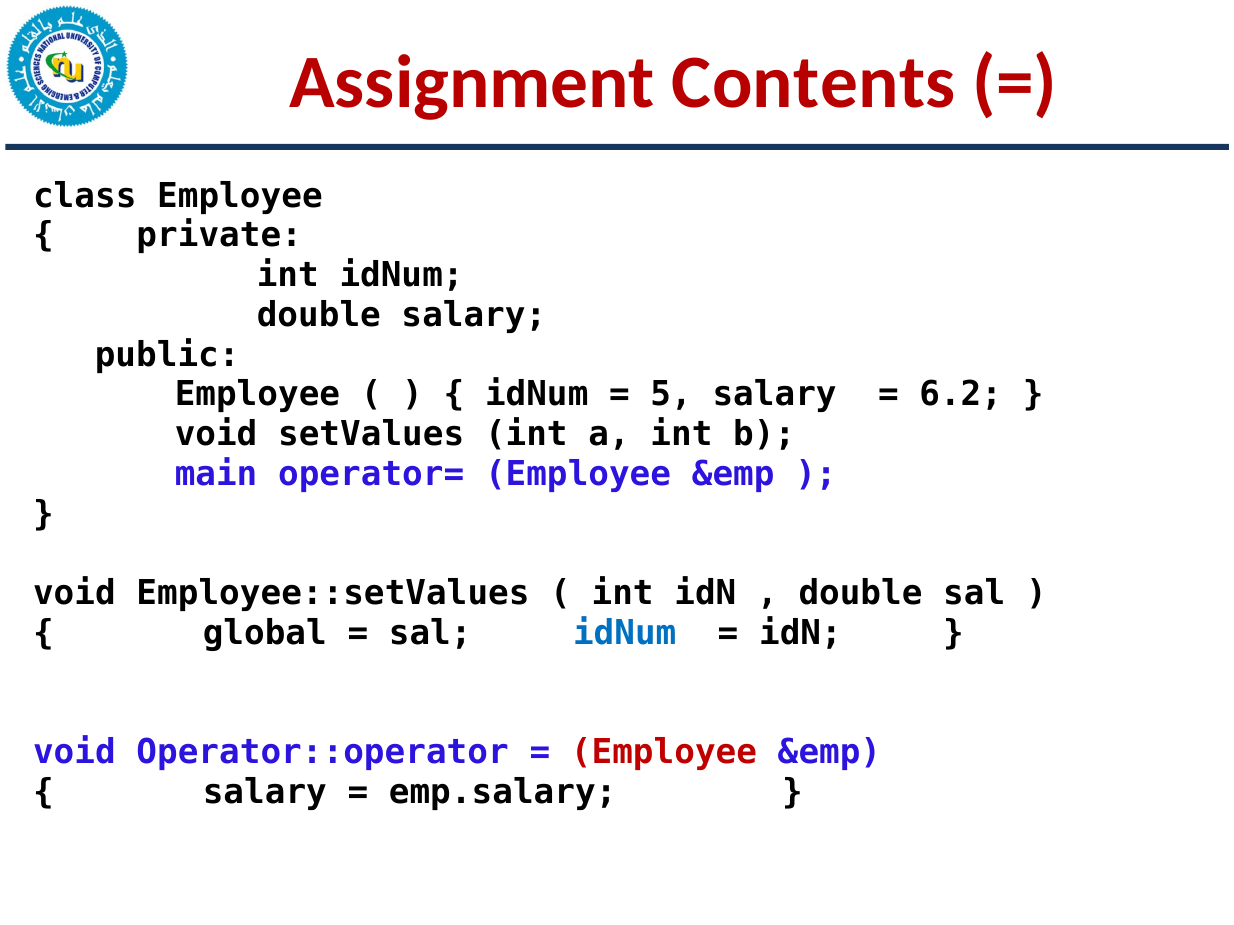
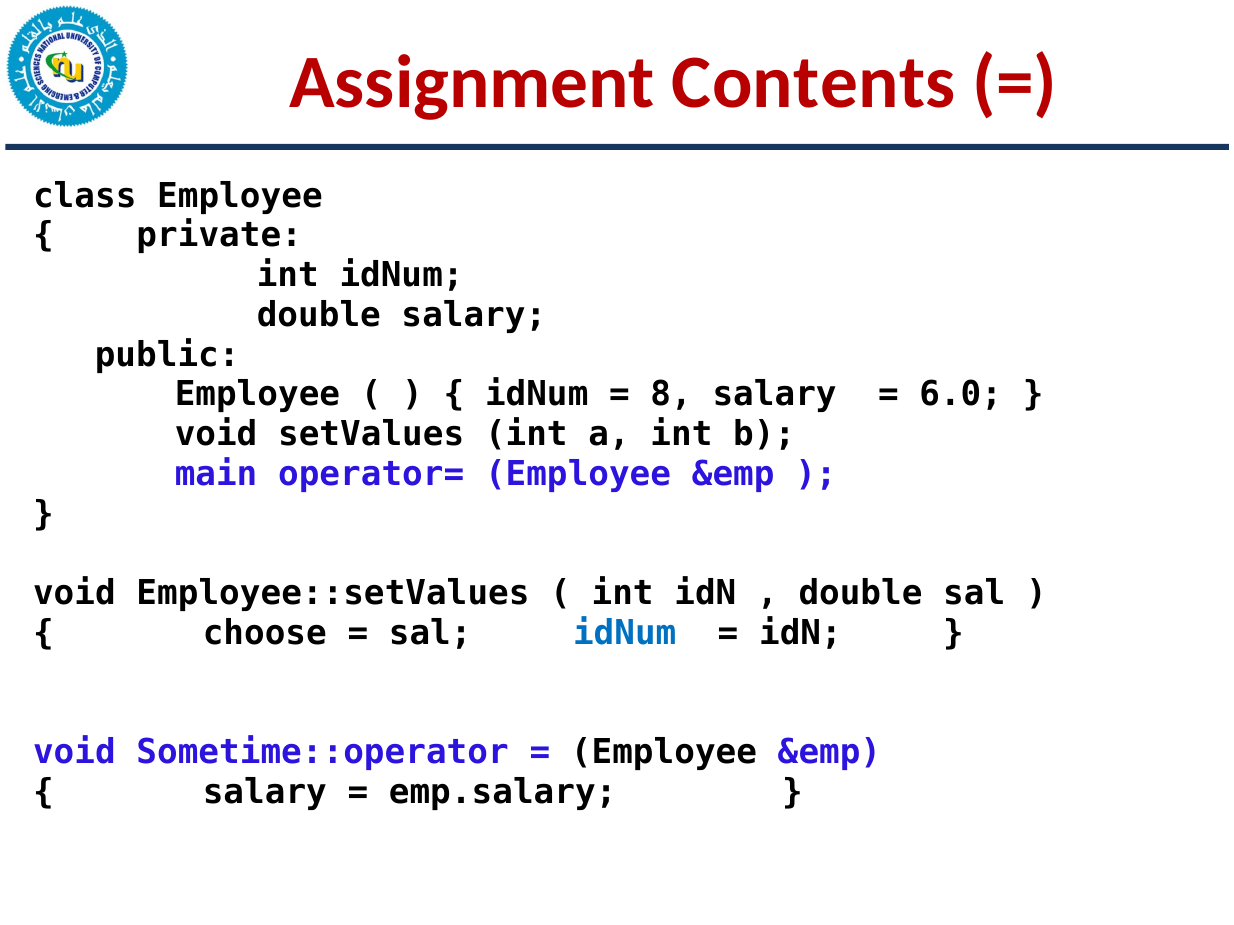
5: 5 -> 8 (671, 395)
6.2: 6.2 -> 6.0 (961, 395)
global: global -> choose (265, 634)
Operator::operator: Operator::operator -> Sometime::operator (323, 753)
Employee colour: red -> black (664, 753)
